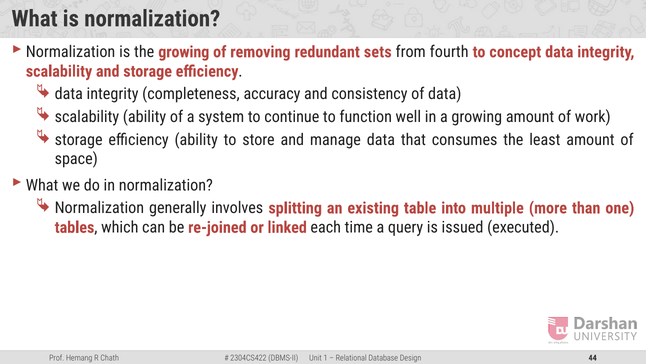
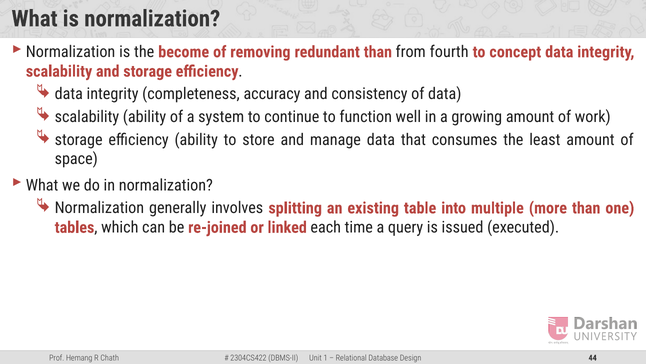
the growing: growing -> become (184, 52)
redundant sets: sets -> than (378, 52)
